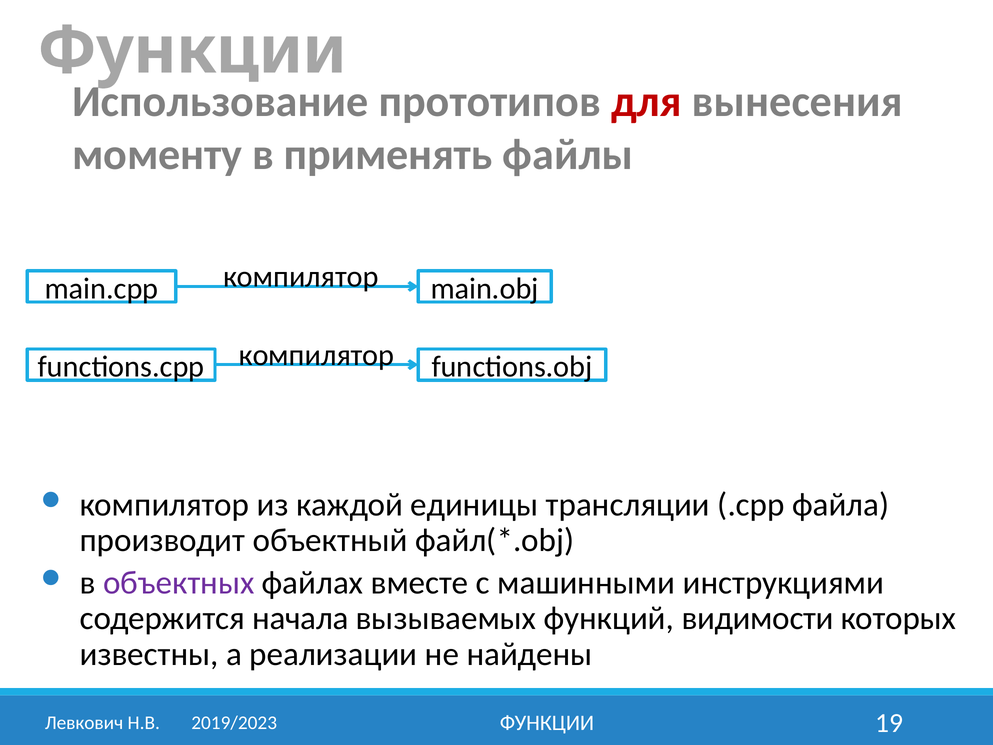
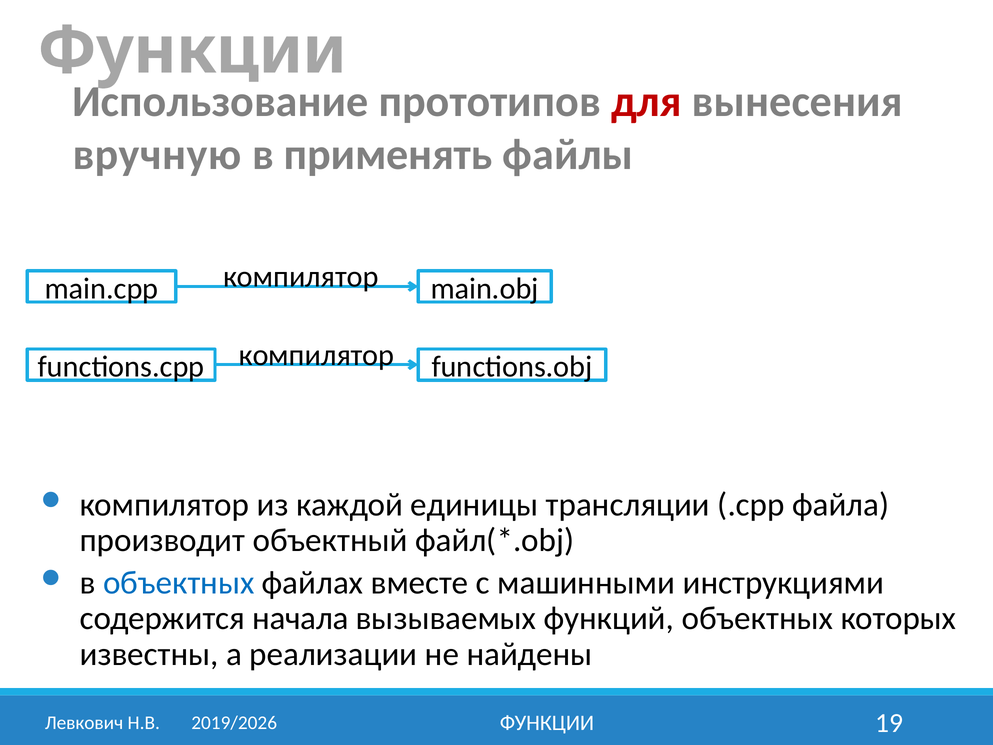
моменту: моменту -> вручную (157, 155)
объектных colour: purple -> blue (179, 582)
функций видимости: видимости -> объектных (757, 618)
2019/2023: 2019/2023 -> 2019/2026 (234, 723)
